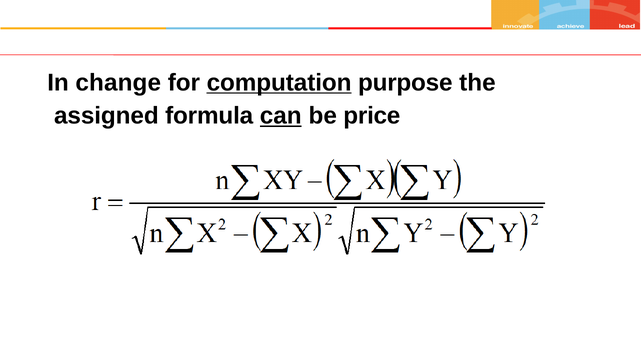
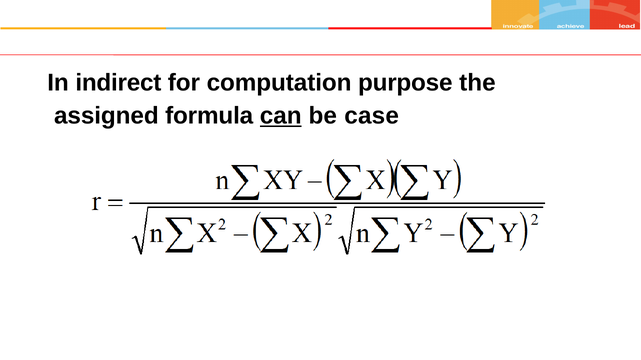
change: change -> indirect (118, 83)
computation underline: present -> none (279, 83)
price: price -> case (372, 116)
